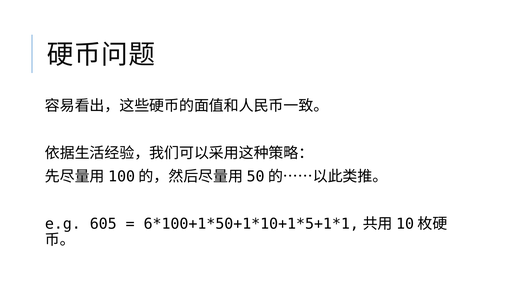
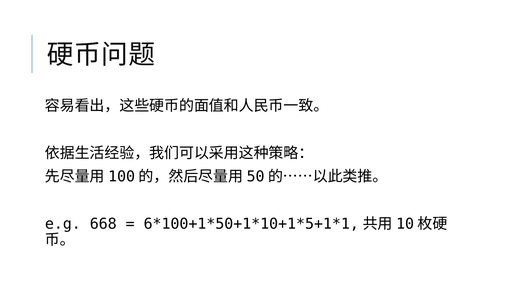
605: 605 -> 668 (103, 224)
